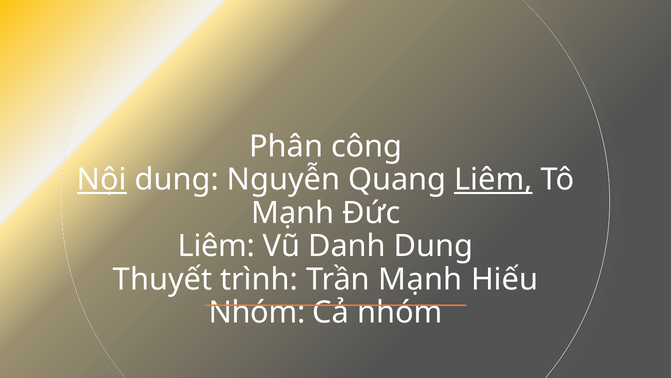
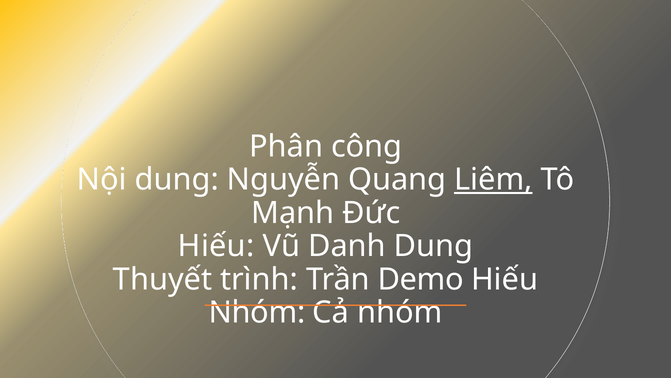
Nội underline: present -> none (102, 180)
Liêm: Liêm -> Hiếu (216, 246)
Trần Mạnh: Mạnh -> Demo (421, 279)
